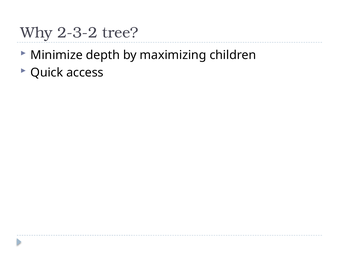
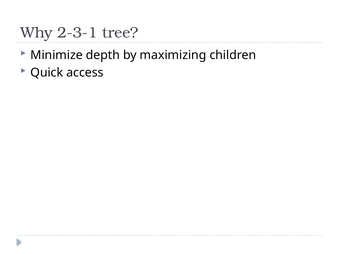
2-3-2: 2-3-2 -> 2-3-1 (77, 33)
